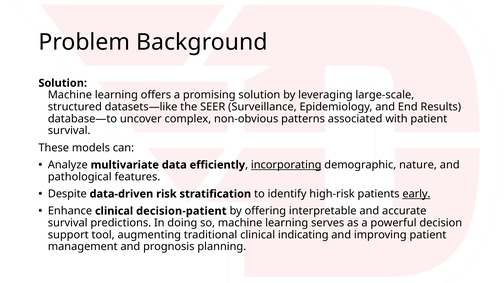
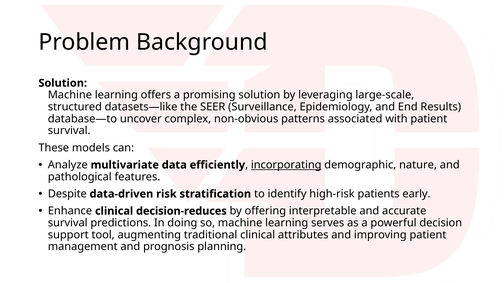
early underline: present -> none (416, 194)
decision-patient: decision-patient -> decision-reduces (181, 211)
indicating: indicating -> attributes (303, 235)
